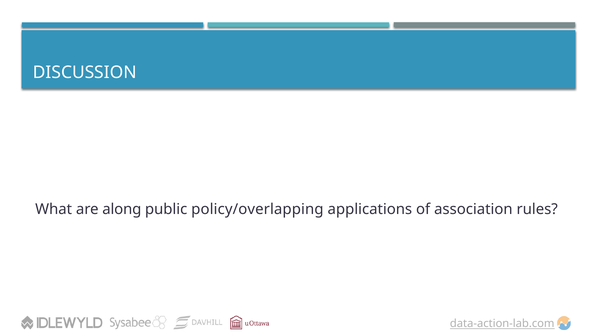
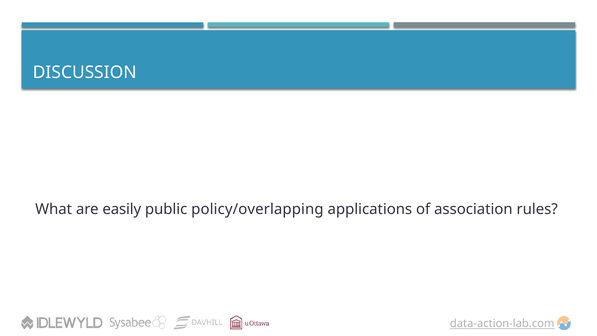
along: along -> easily (122, 209)
